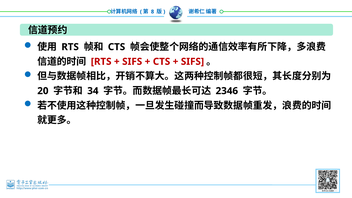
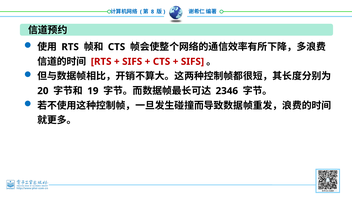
34: 34 -> 19 (93, 91)
